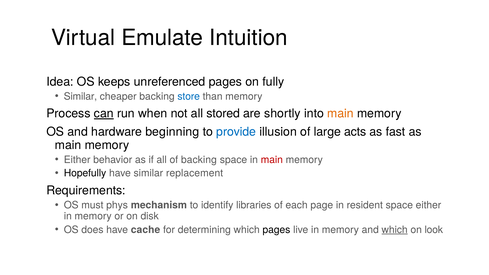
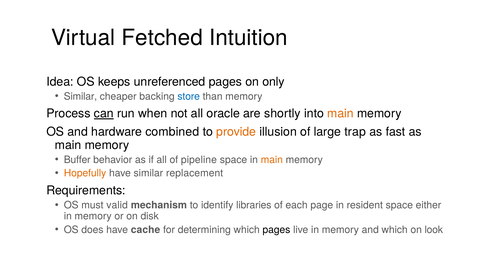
Emulate: Emulate -> Fetched (162, 38)
fully: fully -> only (273, 82)
stored: stored -> oracle (223, 114)
beginning: beginning -> combined (172, 132)
provide colour: blue -> orange (236, 132)
acts: acts -> trap (355, 132)
Either: Either -> Buffer (77, 160)
of backing: backing -> pipeline (199, 160)
main colour: red -> orange (272, 160)
Hopefully colour: black -> orange (85, 173)
phys: phys -> valid (117, 205)
which underline: present -> none (395, 230)
